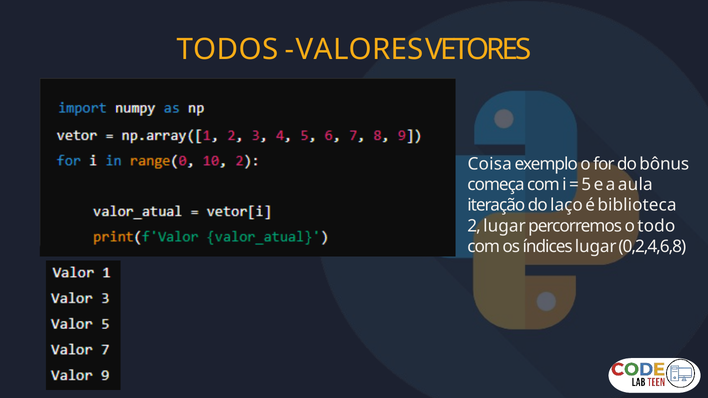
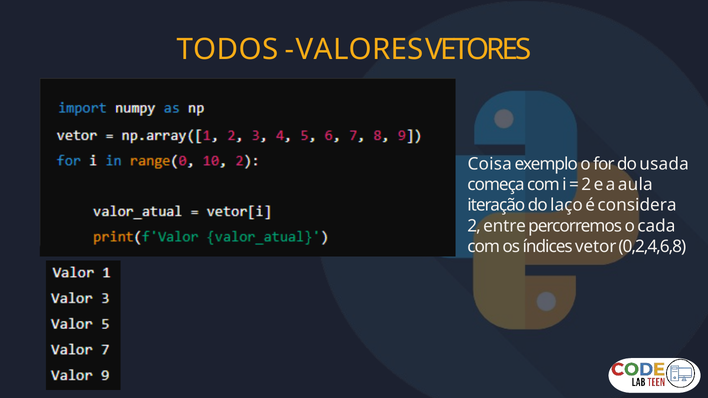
bônus: bônus -> usada (664, 164)
5: 5 -> 2 (586, 185)
biblioteca: biblioteca -> considera (637, 205)
2 lugar: lugar -> entre (505, 226)
todo: todo -> cada (656, 226)
índices lugar: lugar -> vetor (596, 247)
